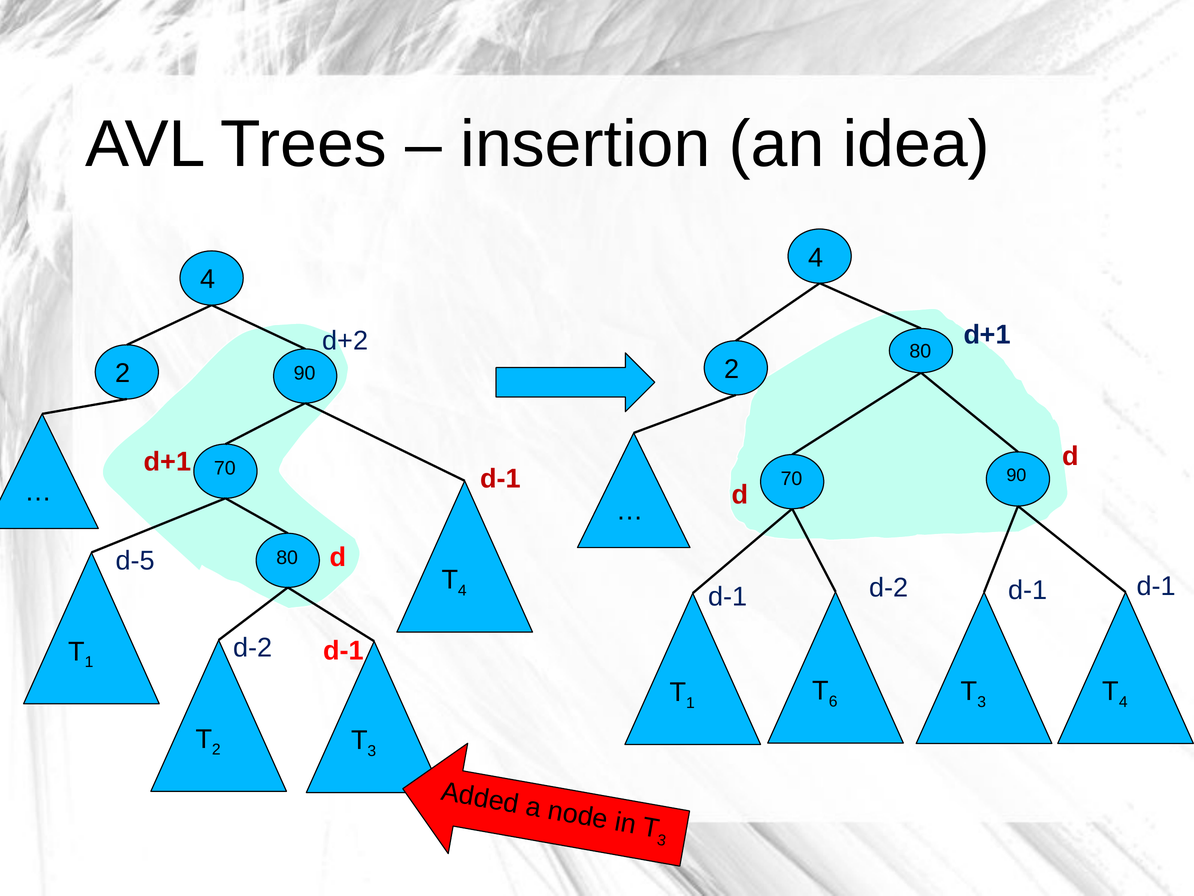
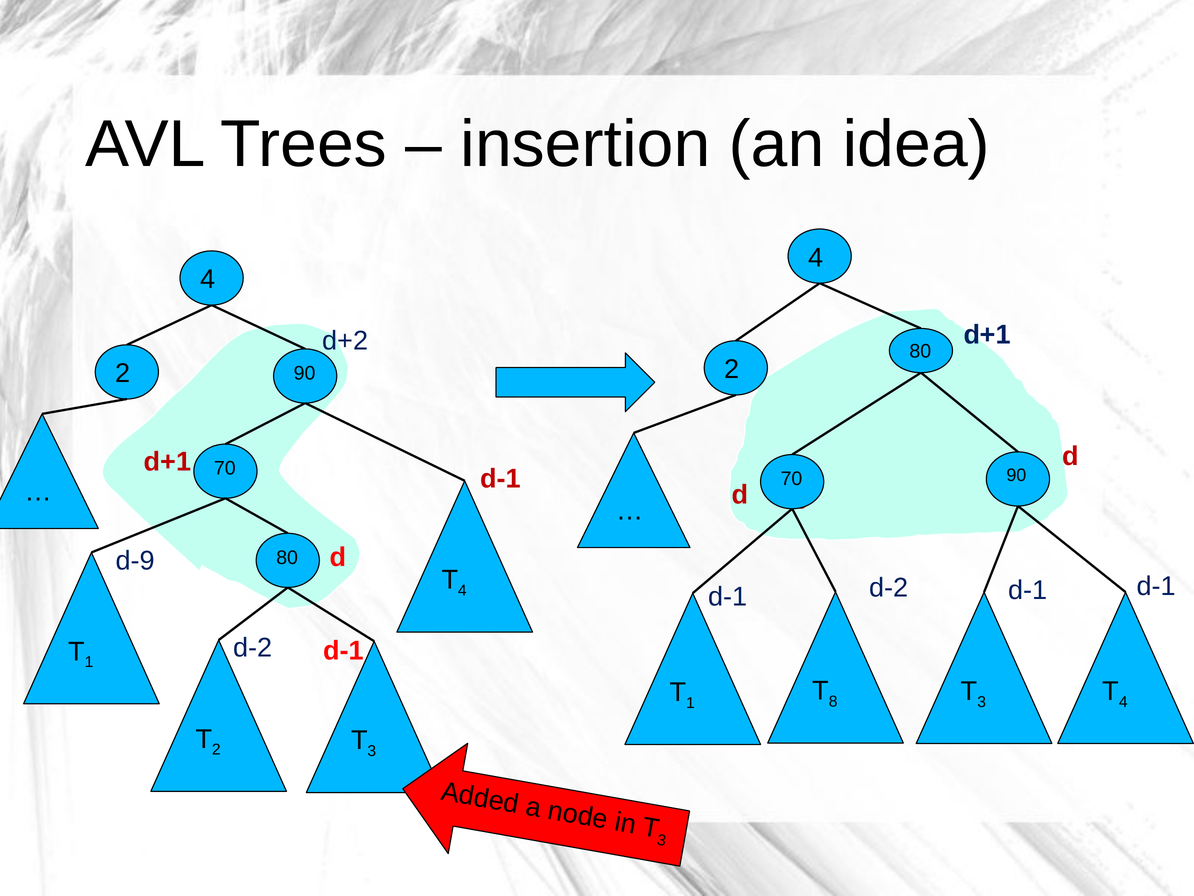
d-5: d-5 -> d-9 (135, 560)
6: 6 -> 8 (833, 701)
